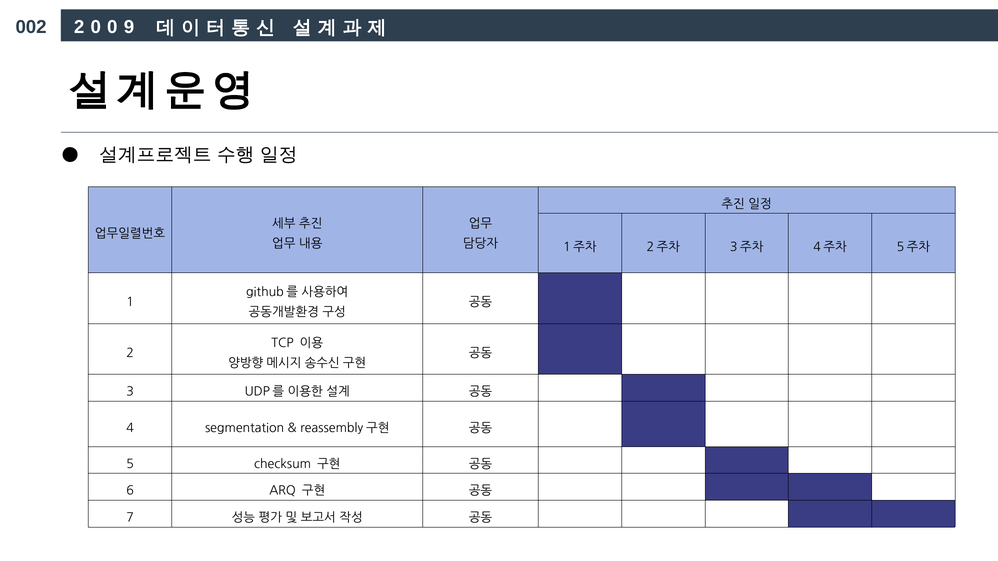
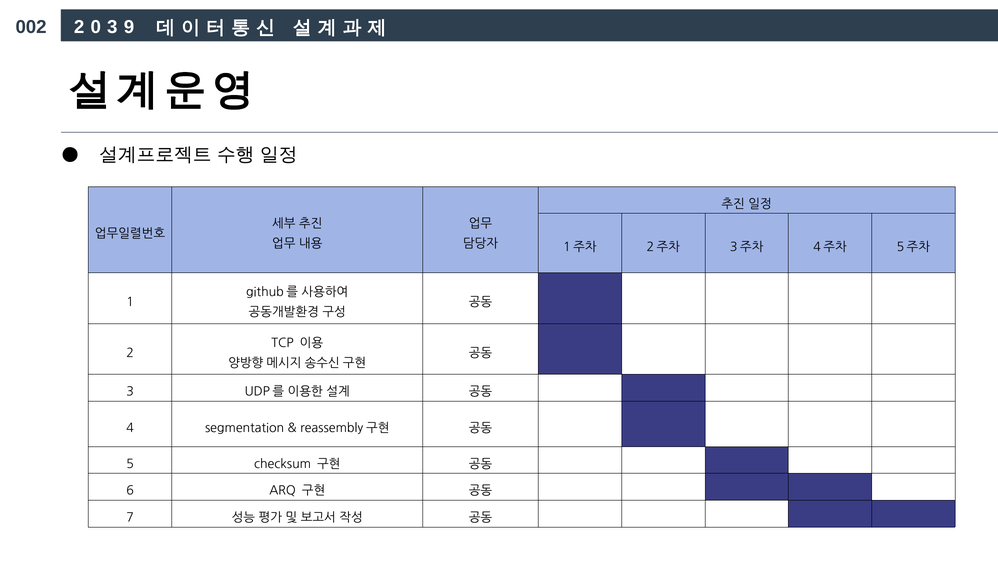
0: 0 -> 3 (112, 27)
